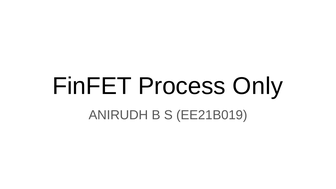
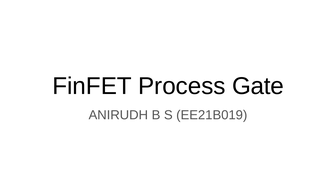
Only: Only -> Gate (258, 86)
